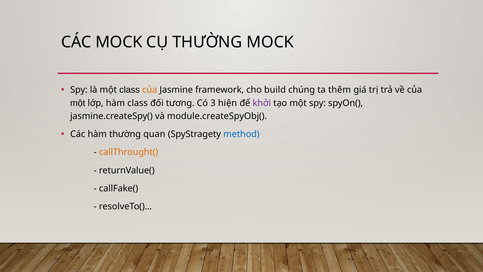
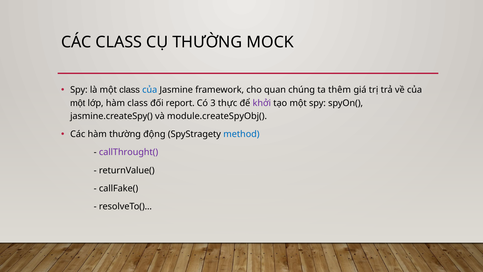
CÁC MOCK: MOCK -> CLASS (119, 42)
của colour: orange -> blue (150, 90)
build: build -> quan (275, 90)
tương: tương -> report (180, 103)
hiện: hiện -> thực (228, 103)
quan: quan -> động (154, 134)
callThrought( colour: orange -> purple (129, 152)
